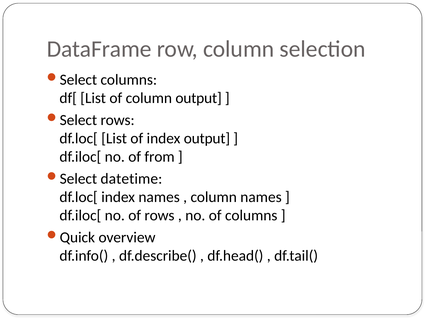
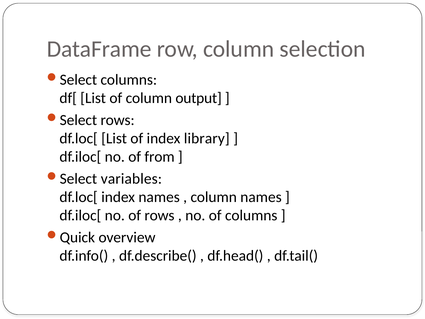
index output: output -> library (207, 138)
datetime: datetime -> variables (131, 179)
